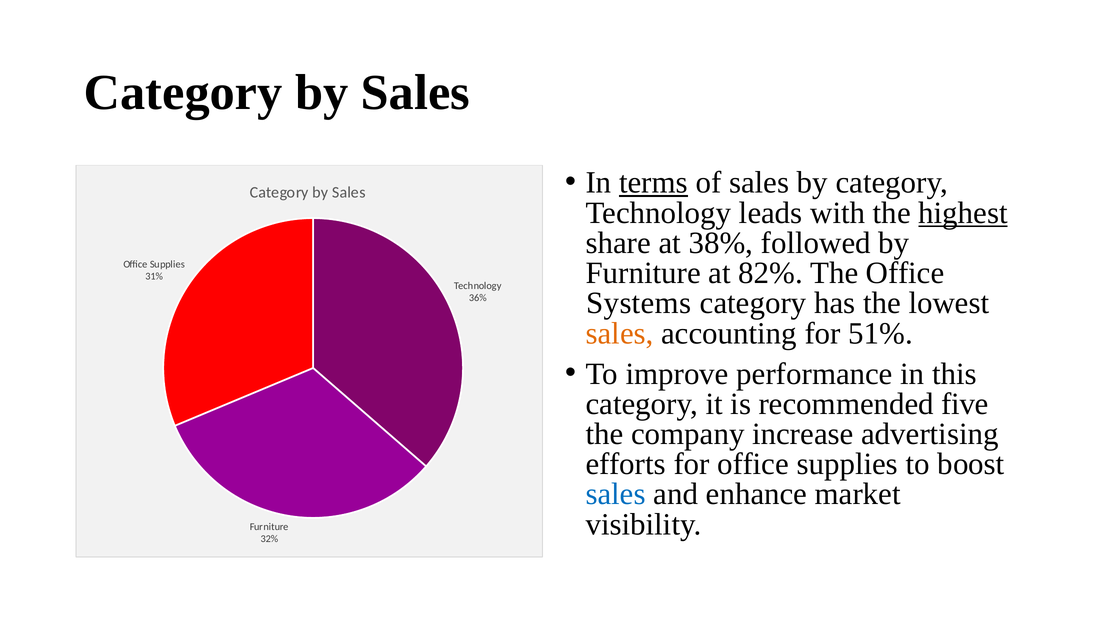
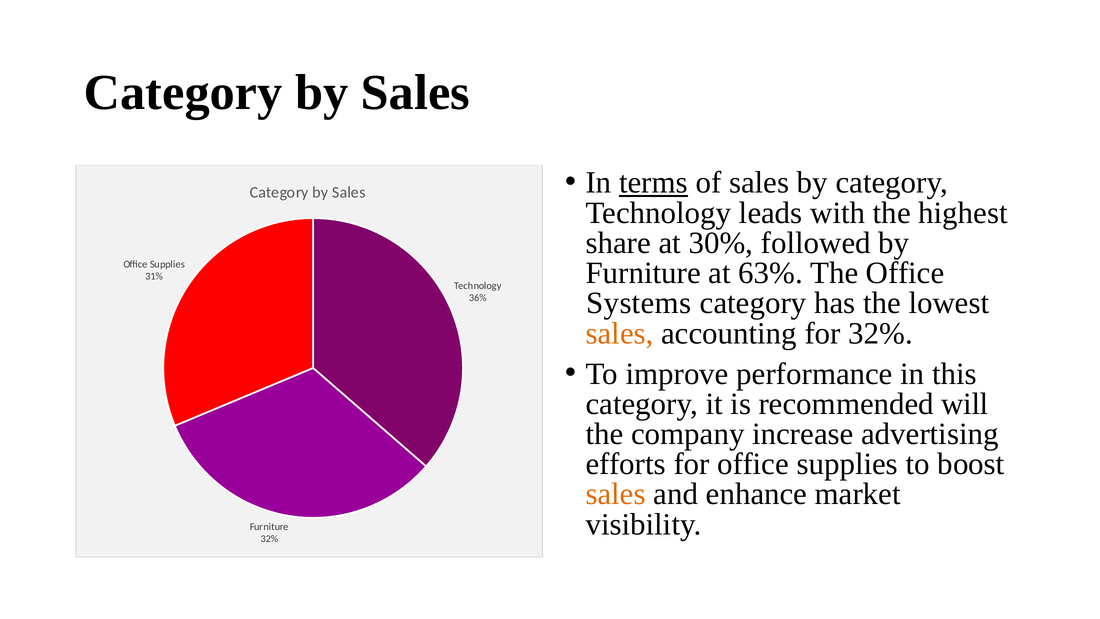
highest underline: present -> none (963, 213)
38%: 38% -> 30% (721, 243)
82%: 82% -> 63% (771, 273)
for 51%: 51% -> 32% (881, 333)
five: five -> will (965, 404)
sales colour: blue -> orange (616, 494)
